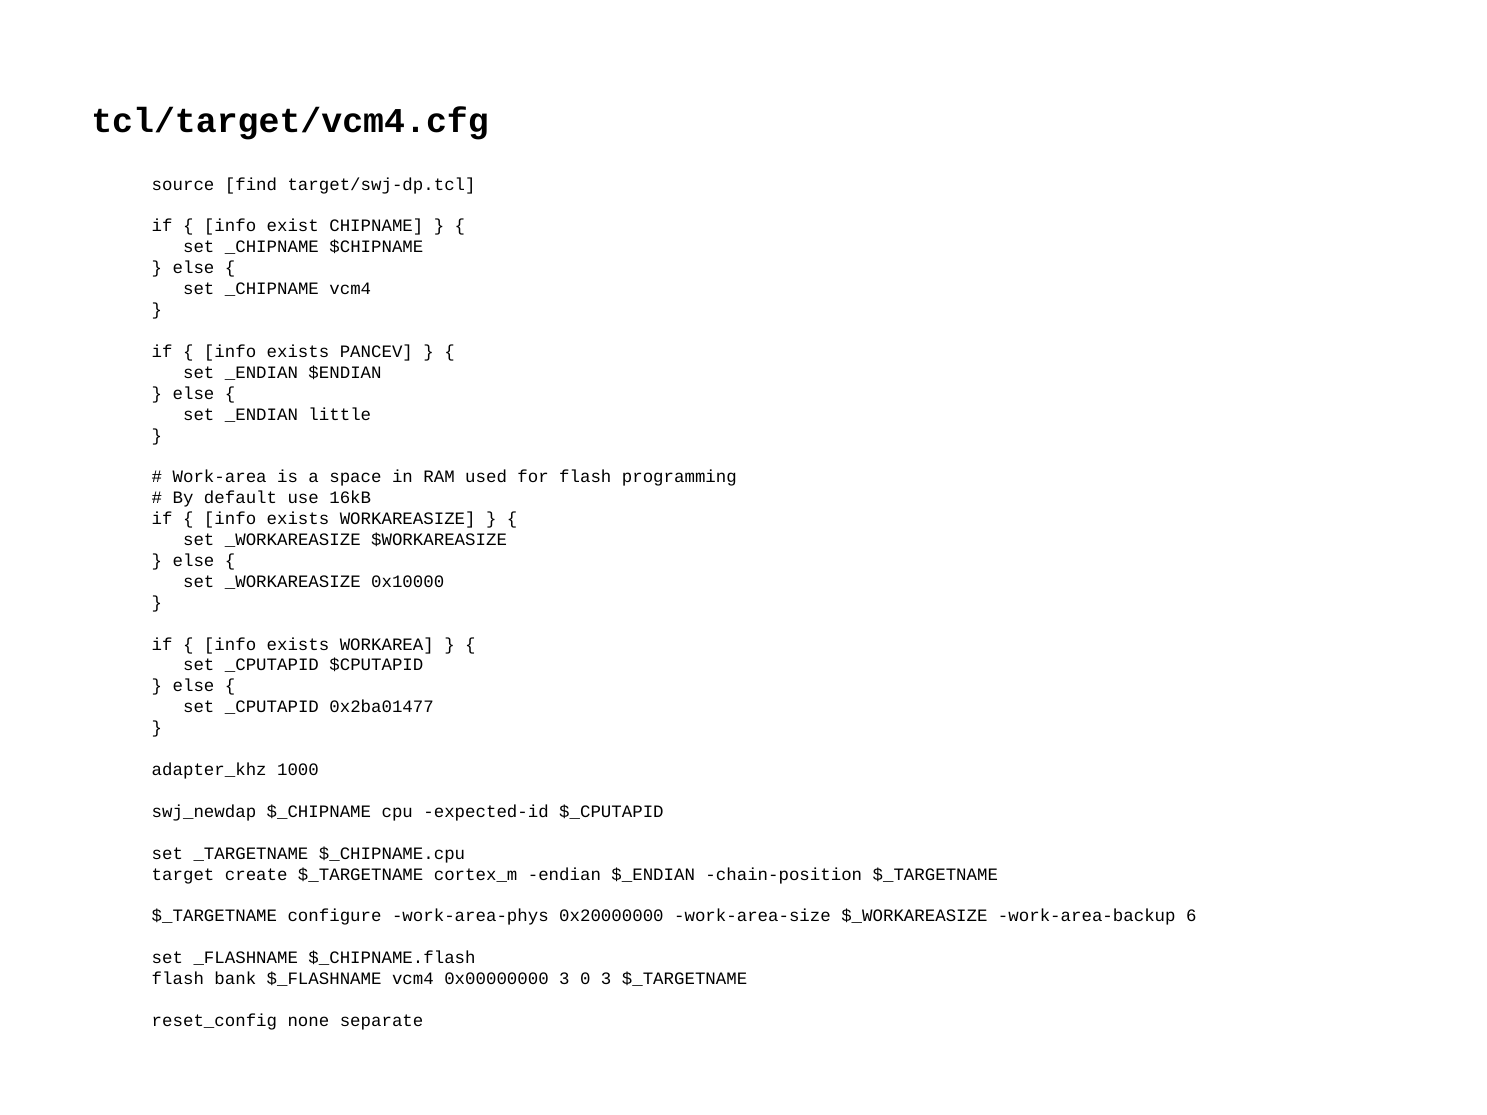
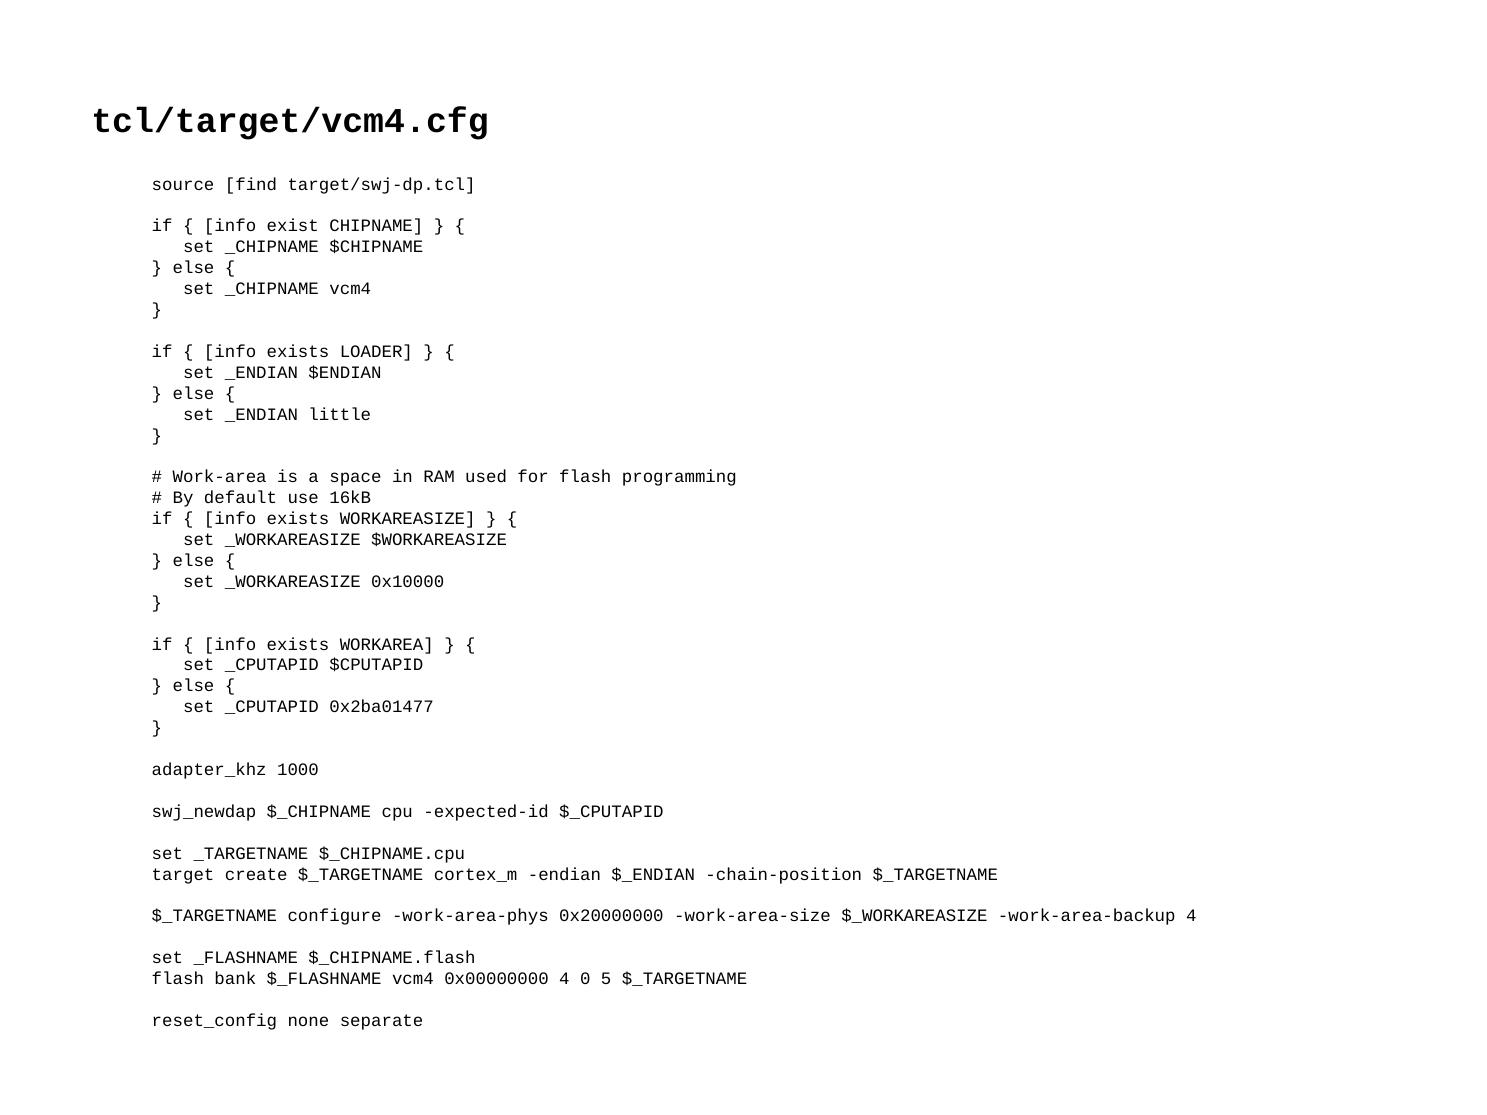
PANCEV: PANCEV -> LOADER (376, 352)
work-area-backup 6: 6 -> 4 (1191, 916)
0x00000000 3: 3 -> 4 (564, 979)
0 3: 3 -> 5 (606, 979)
